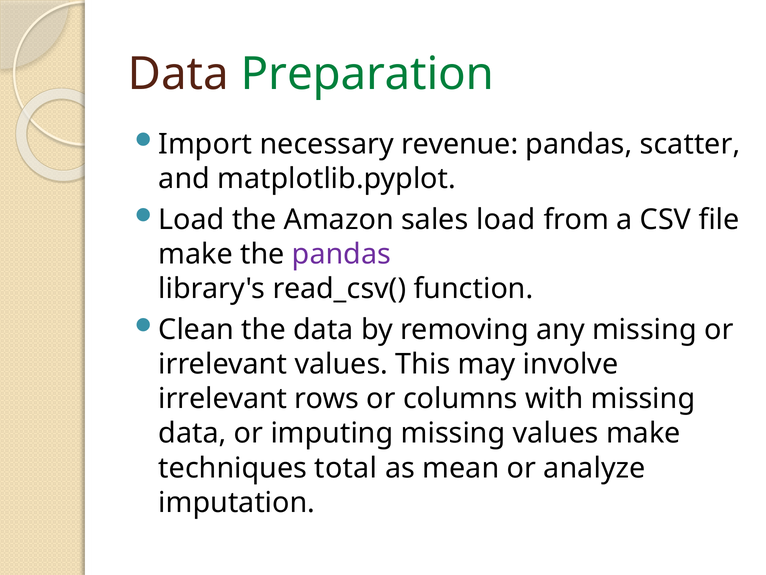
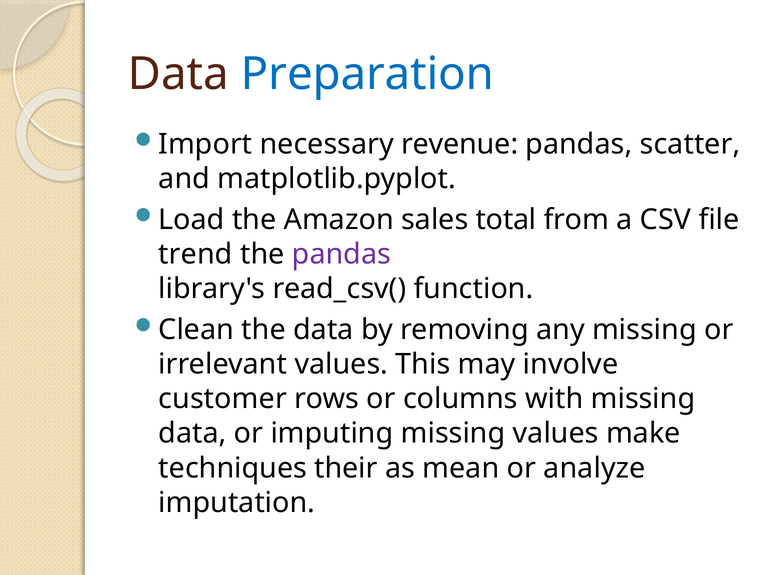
Preparation colour: green -> blue (367, 74)
sales load: load -> total (506, 220)
make: make -> trend (196, 254)
irrelevant: irrelevant -> customer (223, 399)
total: total -> their (346, 468)
